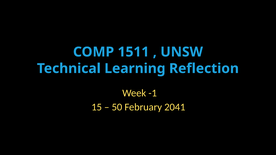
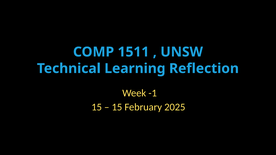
50: 50 -> 15 (117, 107)
2041: 2041 -> 2025 (175, 107)
